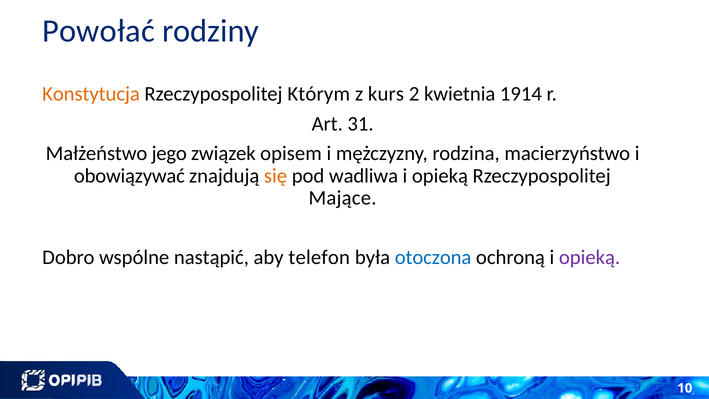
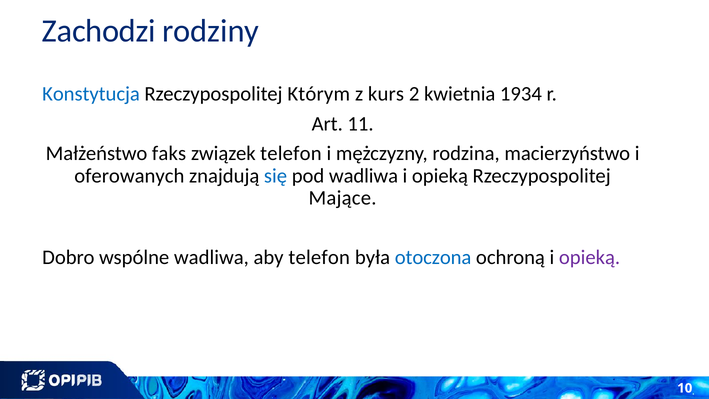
Powołać: Powołać -> Zachodzi (99, 31)
Konstytucja colour: orange -> blue (91, 94)
1914: 1914 -> 1934 (521, 94)
31: 31 -> 11 (361, 124)
jego: jego -> faks (169, 153)
związek opisem: opisem -> telefon (291, 153)
obowiązywać: obowiązywać -> oferowanych (129, 176)
się colour: orange -> blue (276, 176)
wspólne nastąpić: nastąpić -> wadliwa (211, 257)
